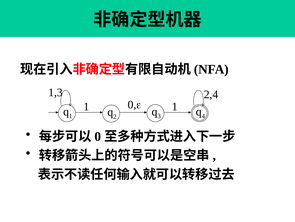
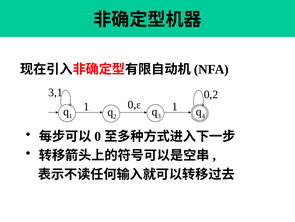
1,3: 1,3 -> 3,1 (56, 92)
2,4: 2,4 -> 0,2 (211, 94)
